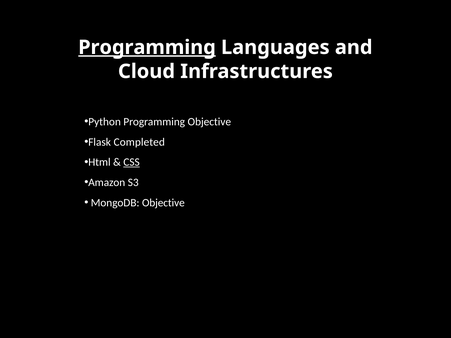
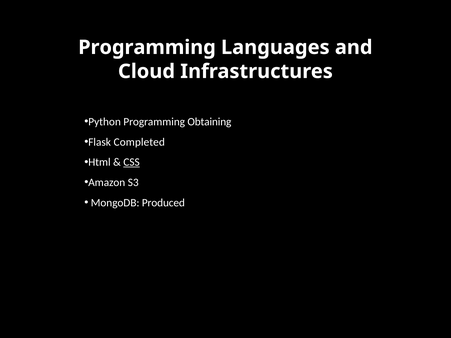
Programming underline: present -> none (147, 47)
Programming Objective: Objective -> Obtaining (209, 122)
MongoDB Objective: Objective -> Produced (163, 203)
